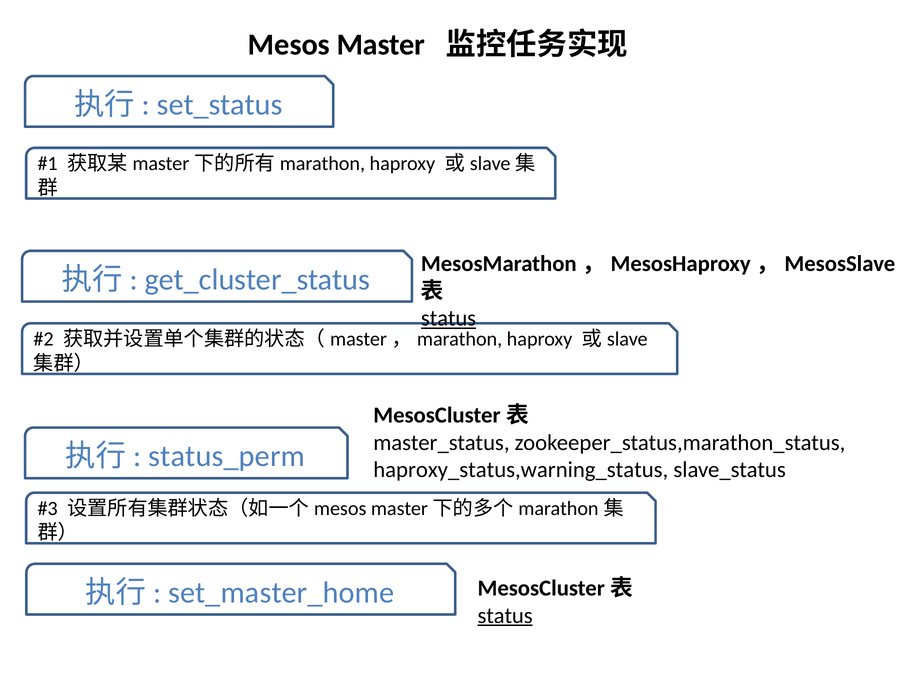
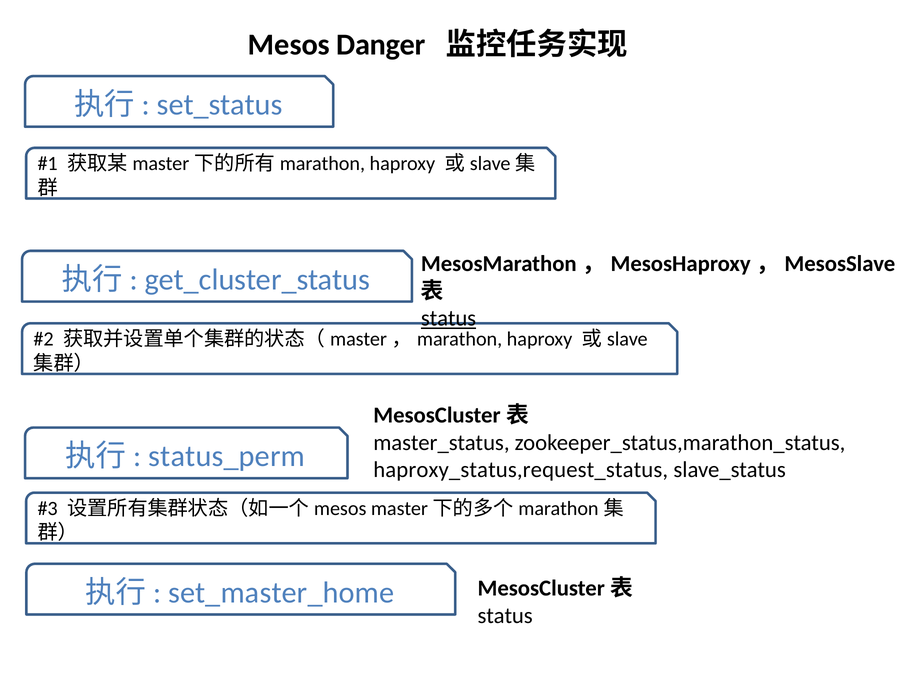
Master: Master -> Danger (381, 45)
haproxy_status,warning_status: haproxy_status,warning_status -> haproxy_status,request_status (521, 470)
status underline: present -> none (505, 615)
